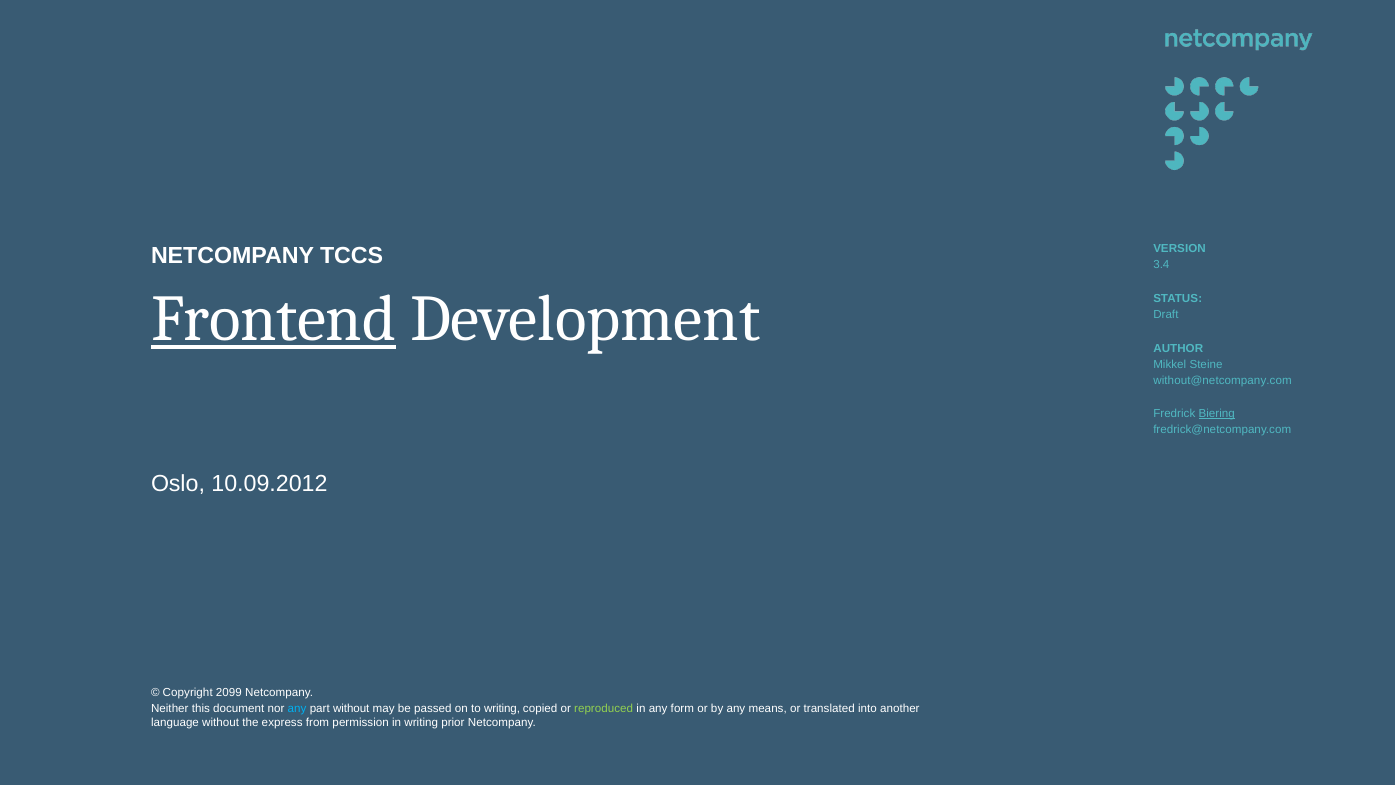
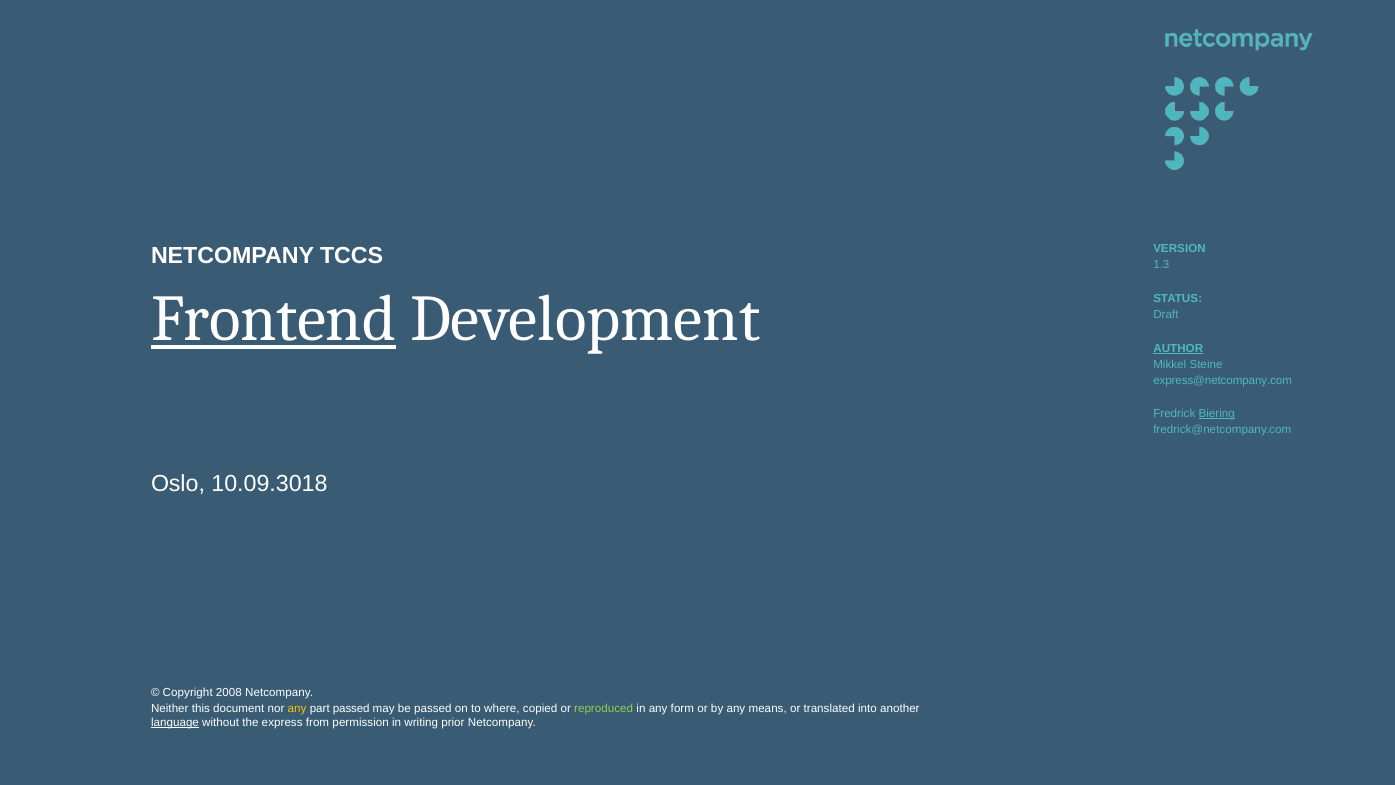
3.4: 3.4 -> 1.3 (1161, 265)
AUTHOR underline: none -> present (1178, 348)
without@netcompany.com: without@netcompany.com -> express@netcompany.com (1223, 381)
10.09.2012: 10.09.2012 -> 10.09.3018 (269, 483)
2099: 2099 -> 2008 (229, 692)
any colour: light blue -> yellow (297, 708)
part without: without -> passed (351, 708)
to writing: writing -> where (502, 708)
language underline: none -> present (175, 722)
